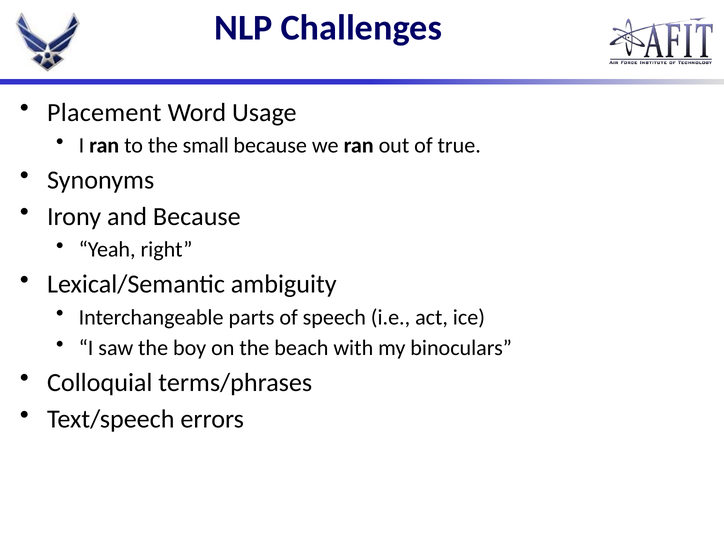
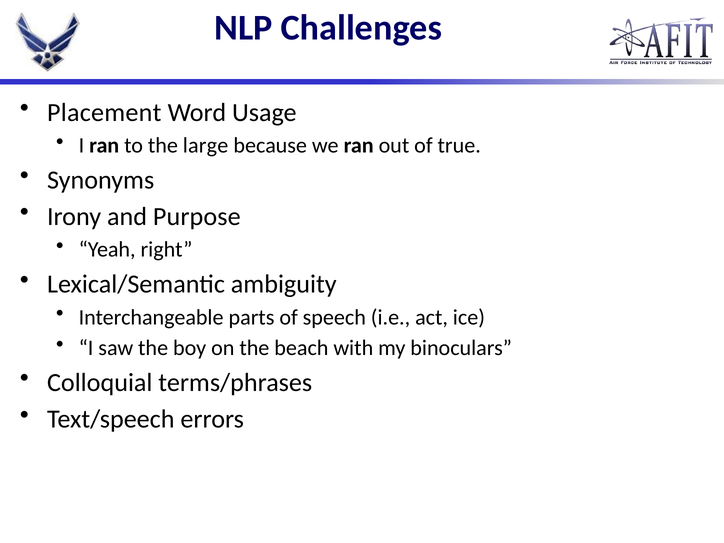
small: small -> large (206, 146)
and Because: Because -> Purpose (197, 217)
